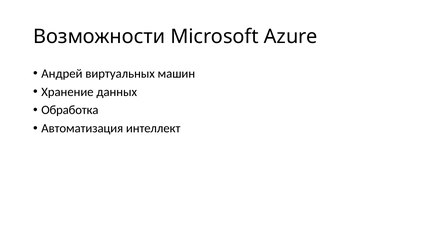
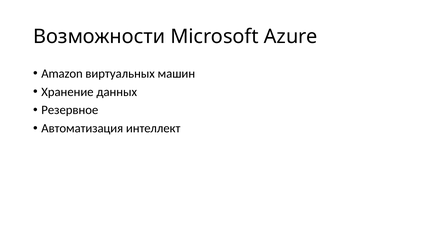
Андрей: Андрей -> Amazon (62, 74)
Обработка: Обработка -> Резервное (70, 110)
